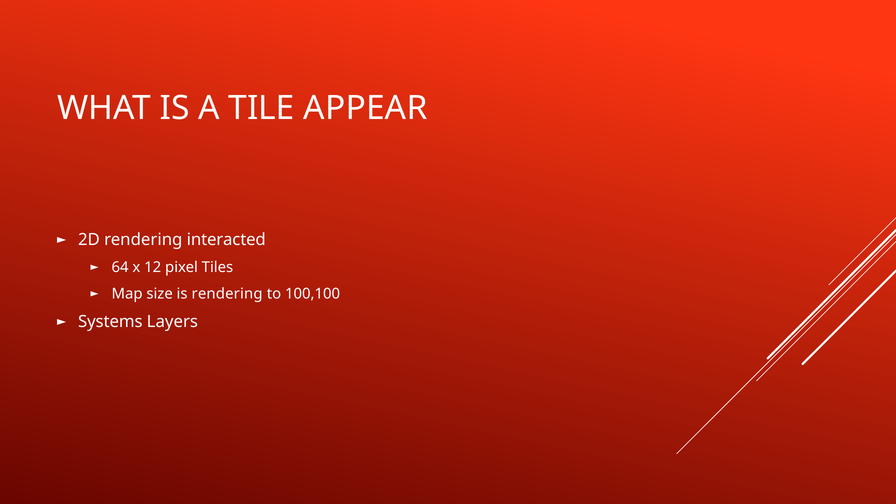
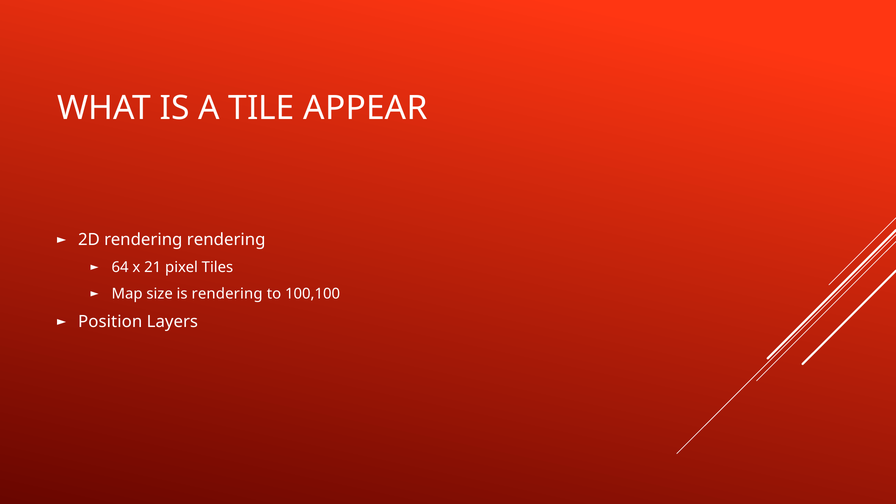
rendering interacted: interacted -> rendering (226, 240)
12: 12 -> 21 (153, 267)
Systems: Systems -> Position (110, 322)
